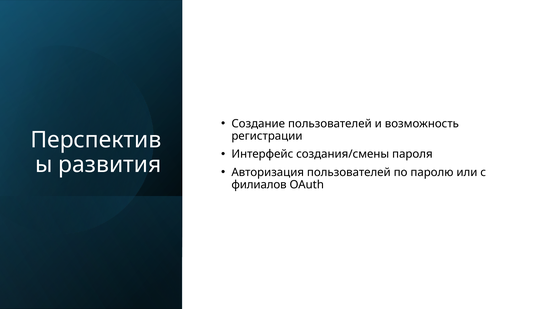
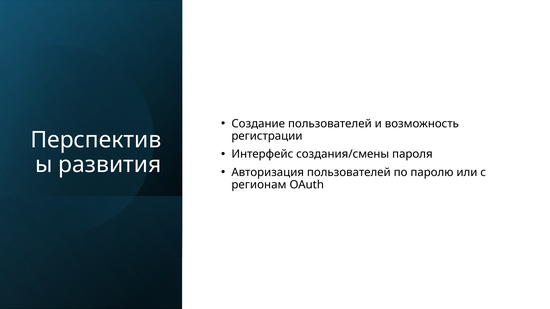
филиалов: филиалов -> регионам (259, 185)
